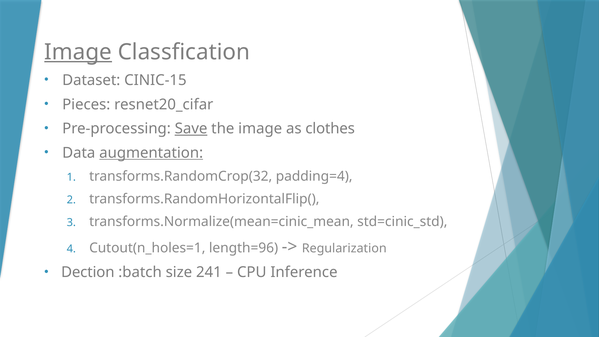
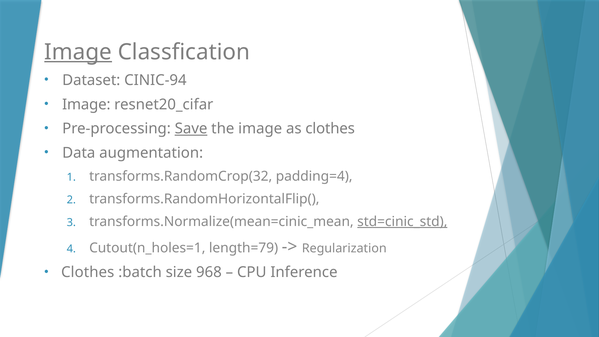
CINIC-15: CINIC-15 -> CINIC-94 (155, 80)
Pieces: Pieces -> Image (86, 104)
augmentation underline: present -> none (151, 153)
std=cinic_std underline: none -> present (402, 222)
length=96: length=96 -> length=79 (244, 248)
Dection: Dection -> Clothes (88, 272)
241: 241 -> 968 (209, 272)
